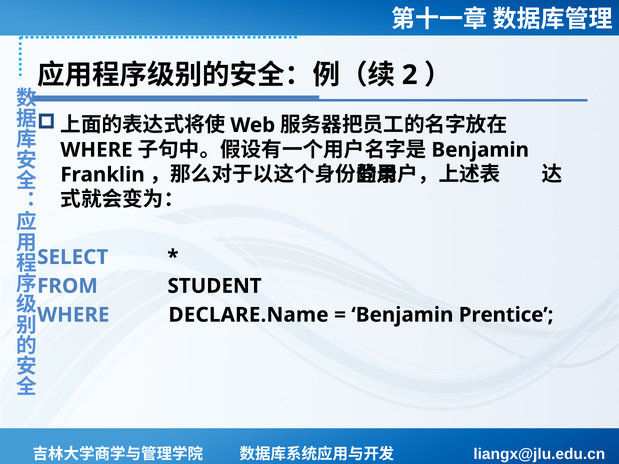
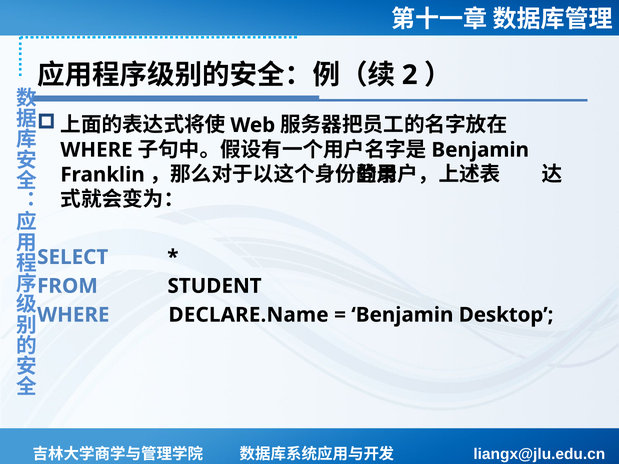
Prentice: Prentice -> Desktop (506, 315)
